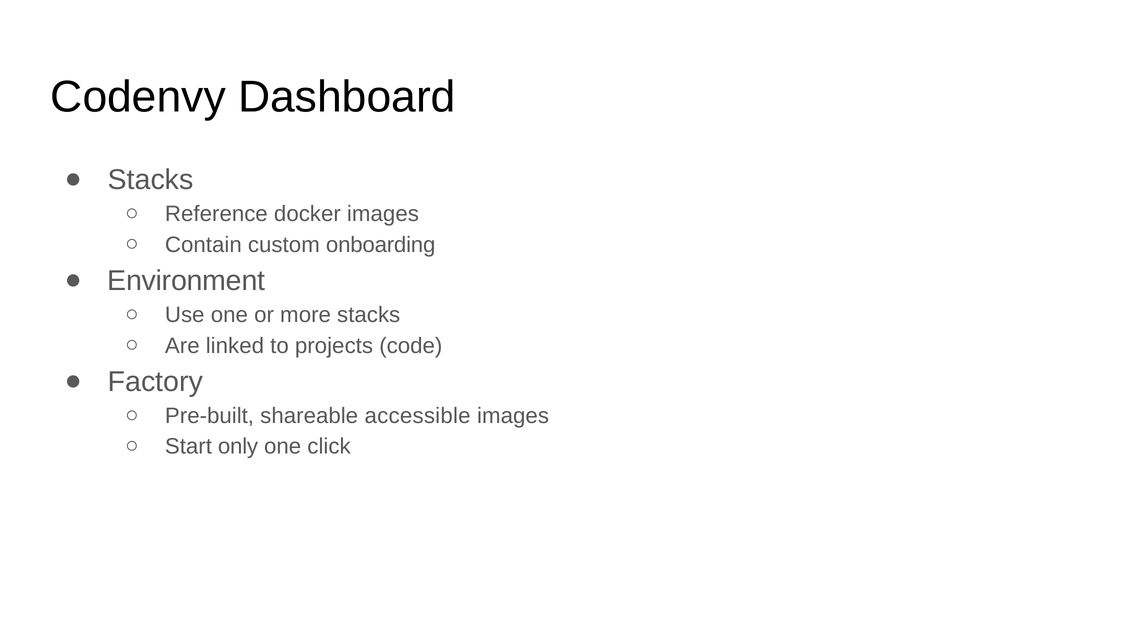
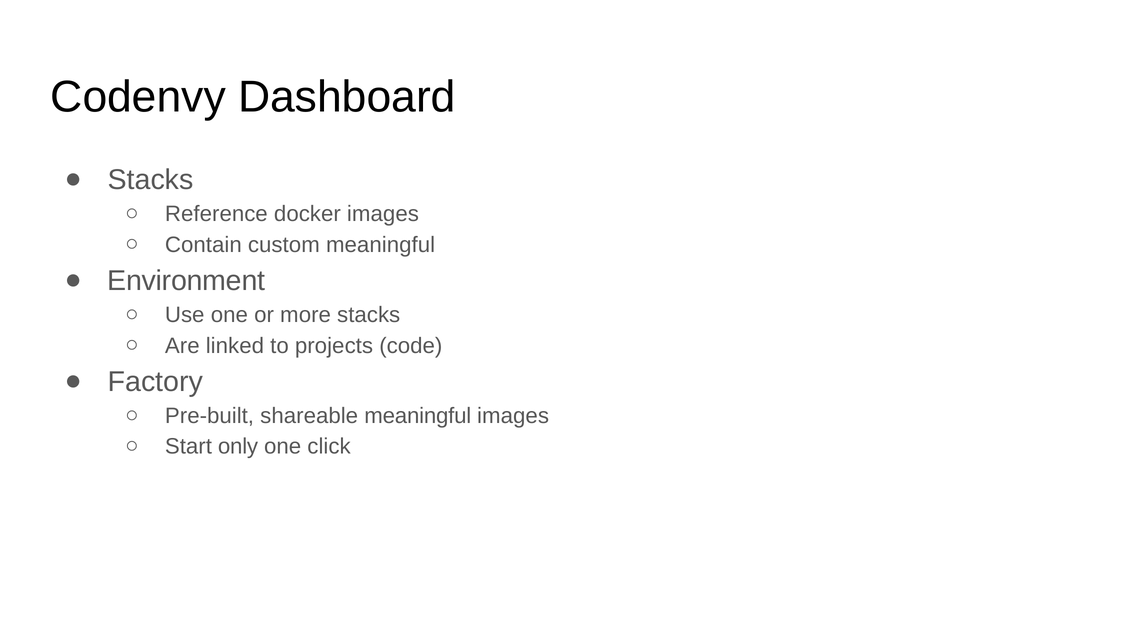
custom onboarding: onboarding -> meaningful (381, 245)
shareable accessible: accessible -> meaningful (418, 416)
